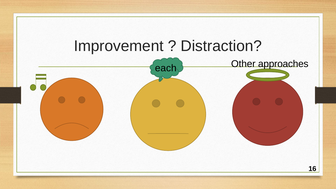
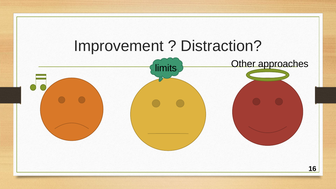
each: each -> limits (166, 68)
